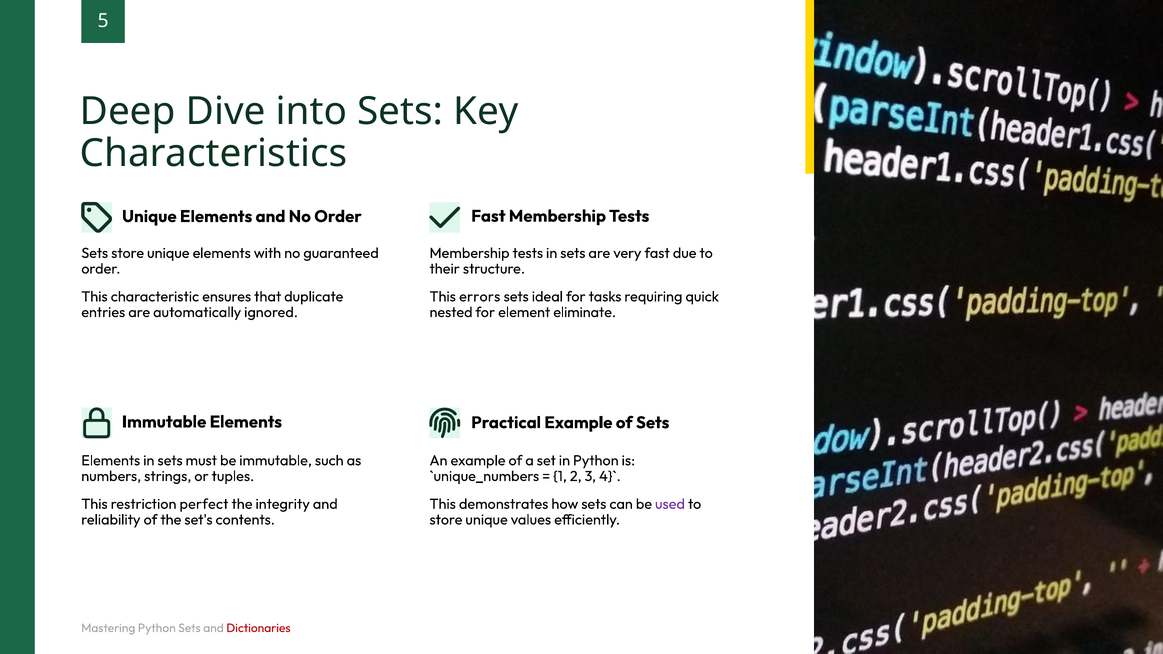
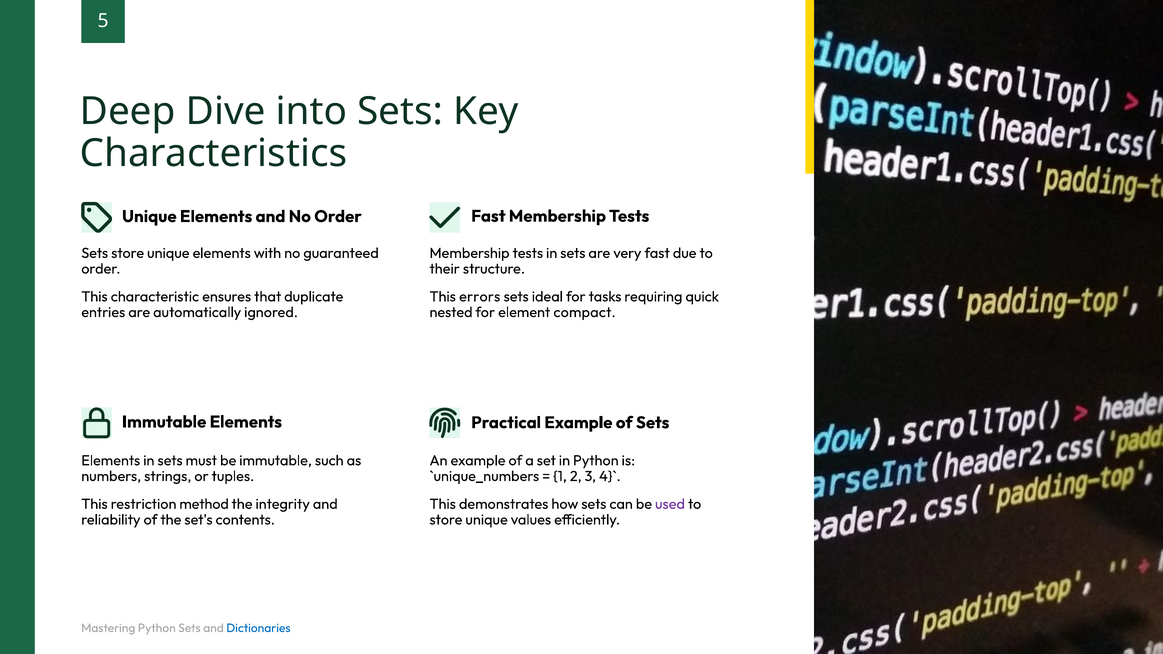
eliminate: eliminate -> compact (585, 312)
perfect: perfect -> method (204, 504)
Dictionaries colour: red -> blue (258, 628)
